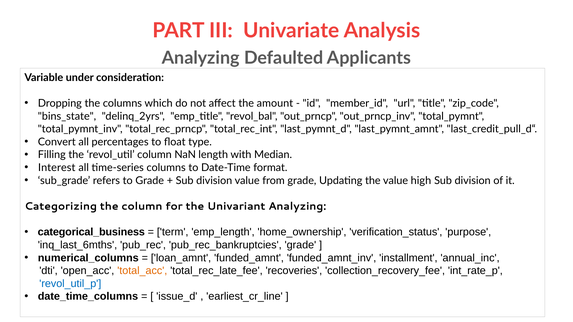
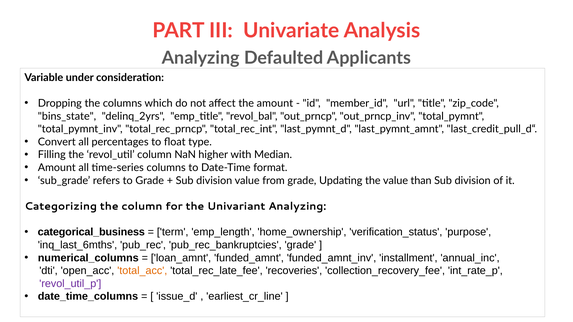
length: length -> higher (213, 155)
Interest: Interest -> Amount (57, 168)
high: high -> than (421, 181)
revol_util_p colour: blue -> purple (70, 284)
